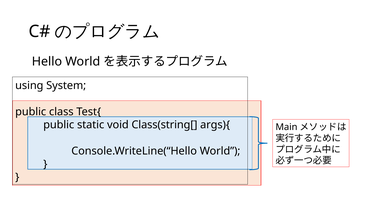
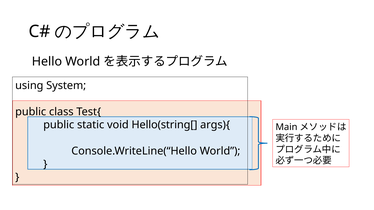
Class(string[: Class(string[ -> Hello(string[ (164, 125)
